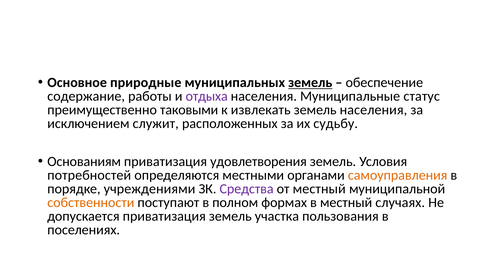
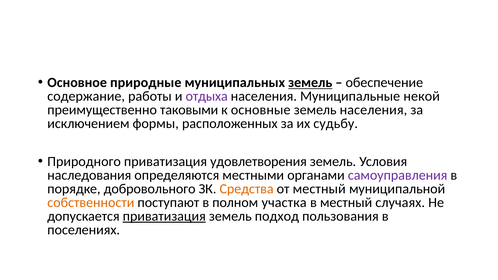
статус: статус -> некой (422, 96)
извлекать: извлекать -> основные (261, 110)
служит: служит -> формы (156, 124)
Основаниям: Основаниям -> Природного (84, 162)
потребностей: потребностей -> наследования (89, 175)
самоуправления colour: orange -> purple (398, 175)
учреждениями: учреждениями -> добровольного (150, 189)
Средства colour: purple -> orange (247, 189)
формах: формах -> участка (284, 203)
приватизация underline: none -> present (164, 216)
участка: участка -> подход (277, 216)
